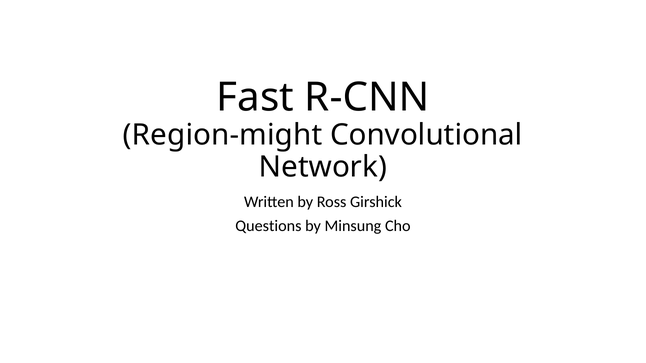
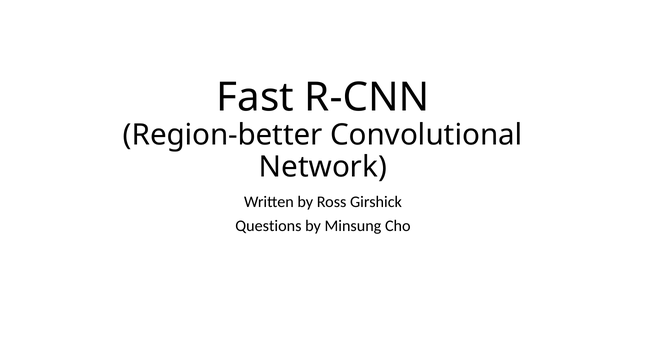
Region-might: Region-might -> Region-better (223, 135)
